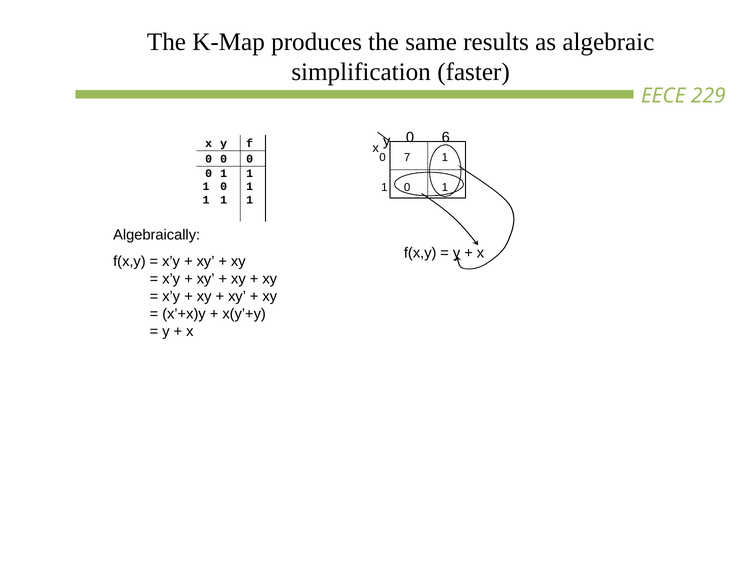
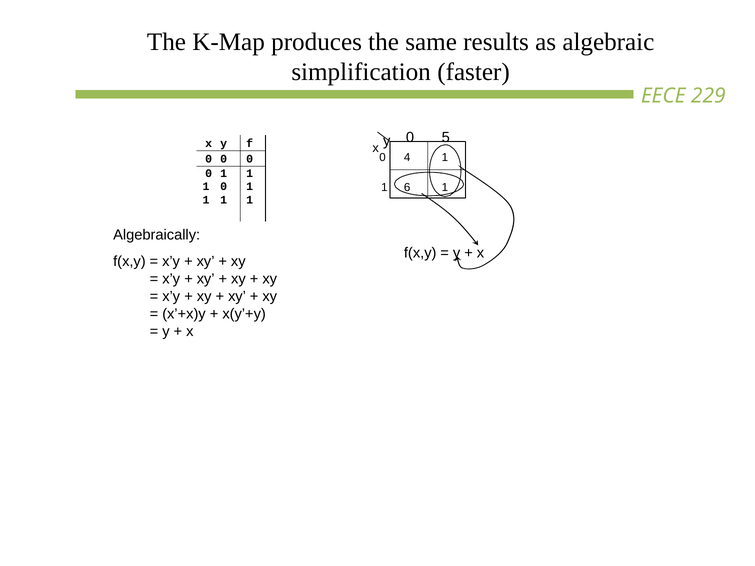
6: 6 -> 5 (446, 137)
7: 7 -> 4 (407, 158)
0: 0 -> 6 (407, 187)
